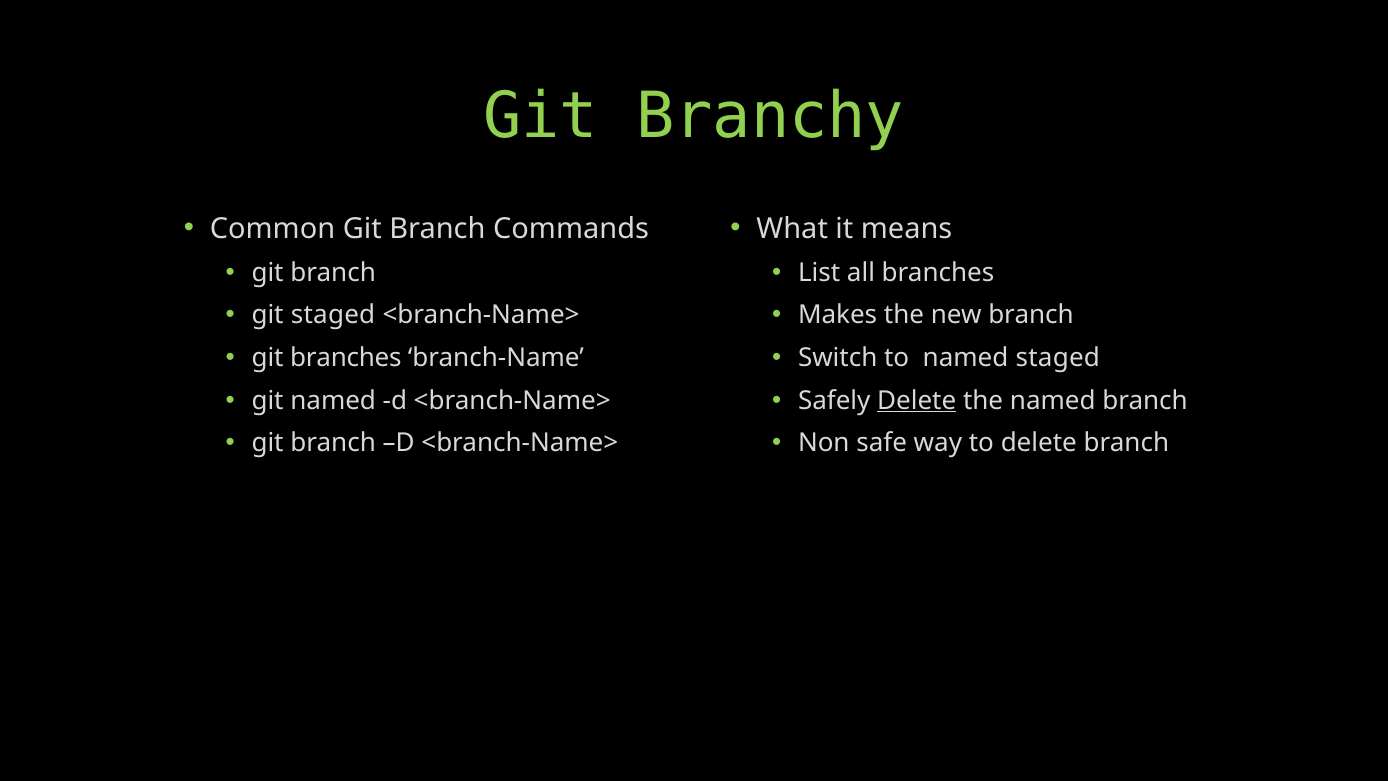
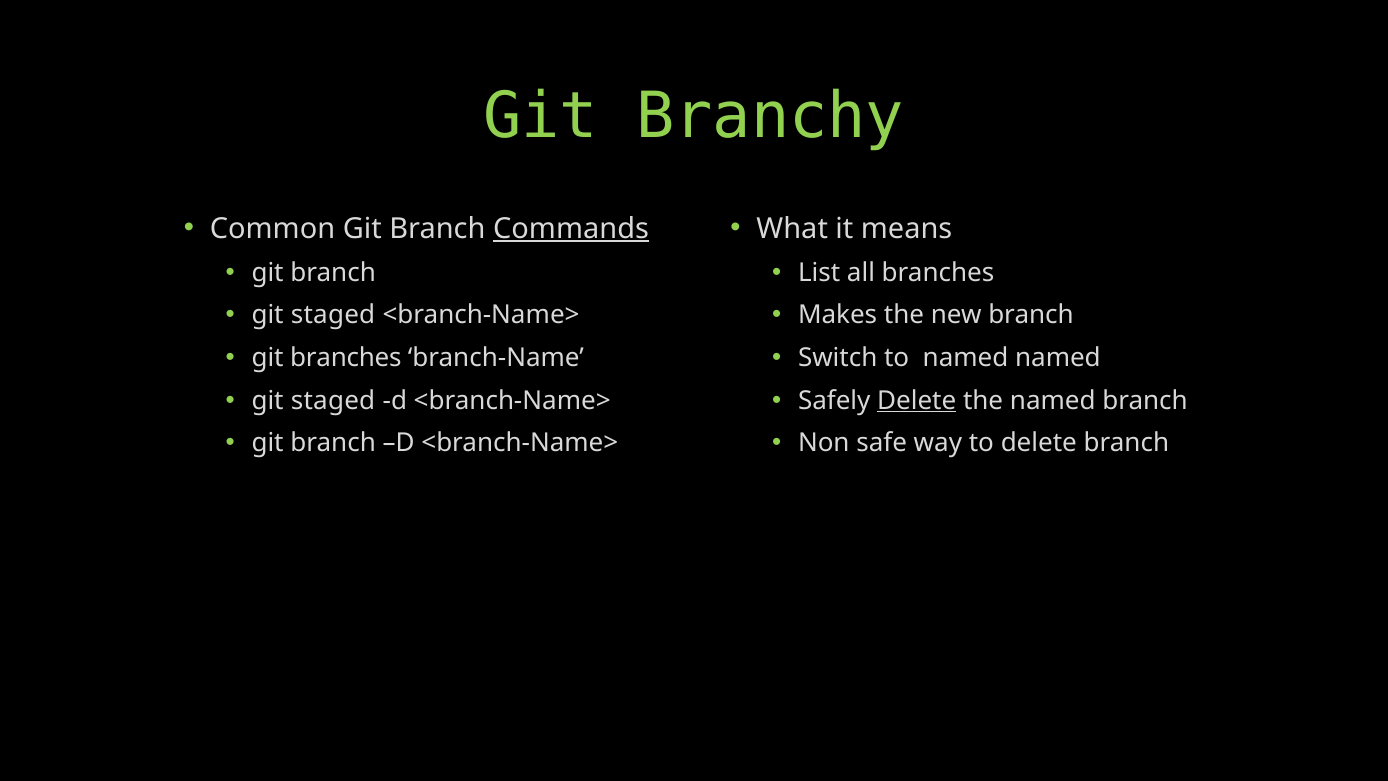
Commands underline: none -> present (571, 228)
named staged: staged -> named (1058, 358)
named: named -> staged (333, 400)
